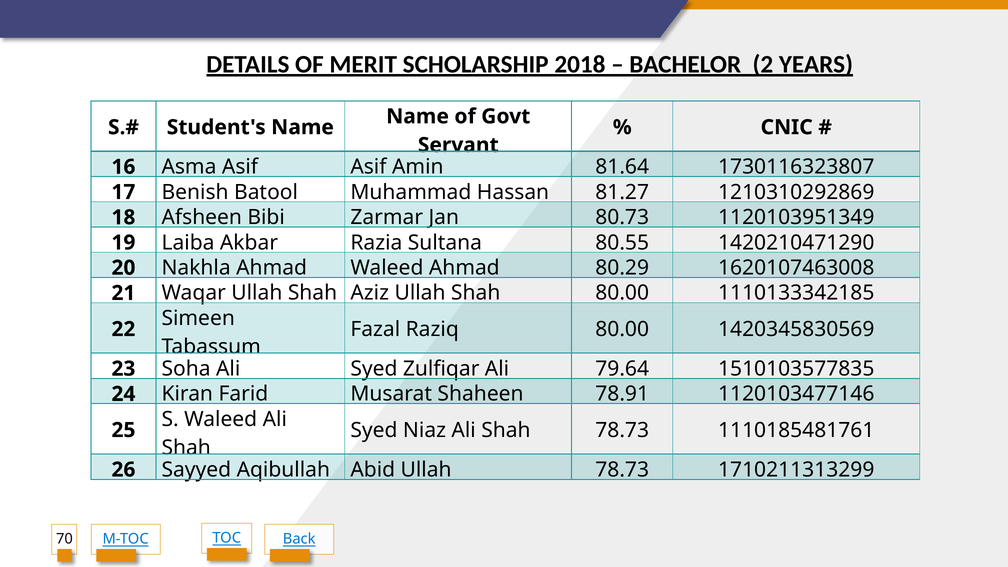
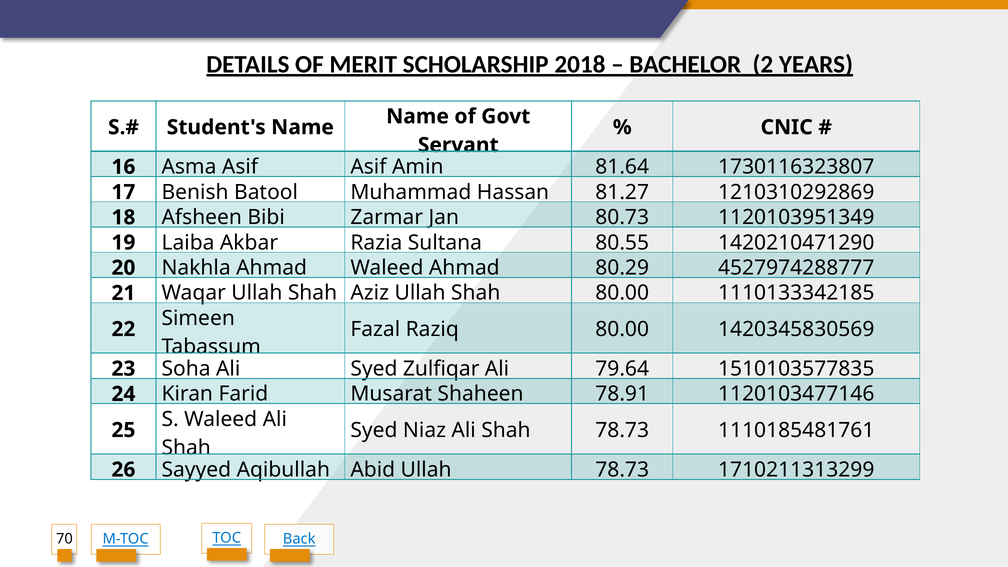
1620107463008: 1620107463008 -> 4527974288777 (796, 268)
